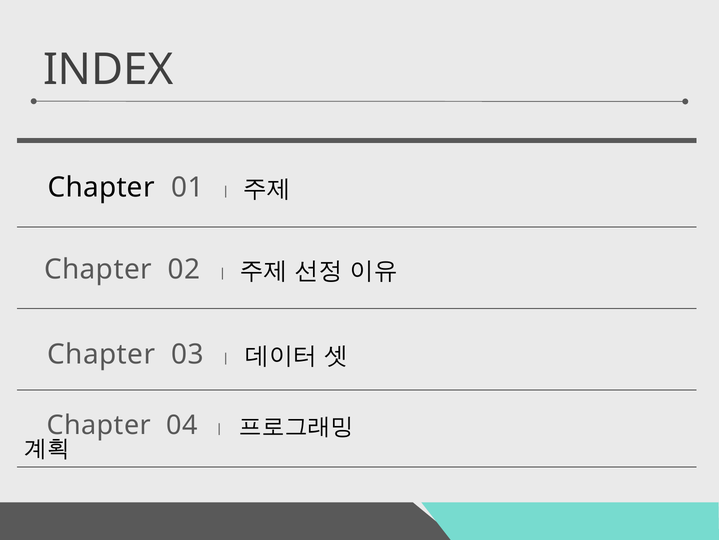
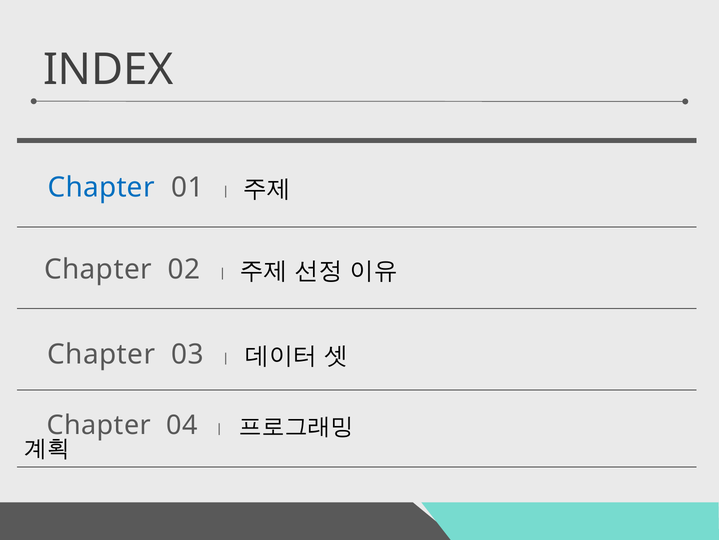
Chapter colour: black -> blue (101, 187)
